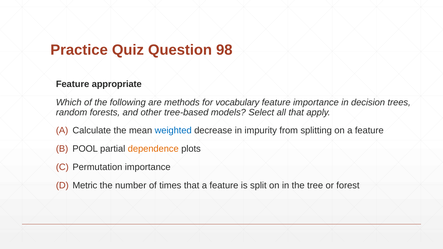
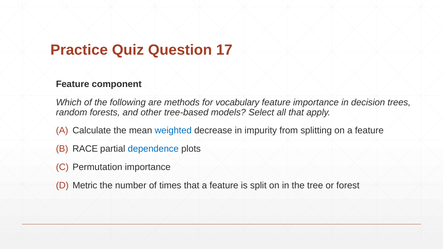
98: 98 -> 17 (224, 50)
appropriate: appropriate -> component (117, 84)
POOL: POOL -> RACE (85, 149)
dependence colour: orange -> blue (153, 149)
